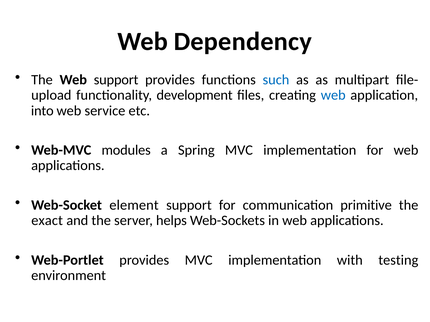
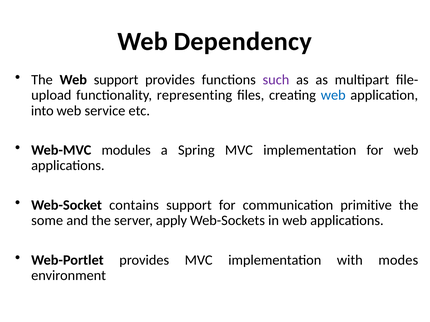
such colour: blue -> purple (276, 80)
development: development -> representing (194, 95)
element: element -> contains (134, 205)
exact: exact -> some (47, 221)
helps: helps -> apply (171, 221)
testing: testing -> modes (398, 260)
